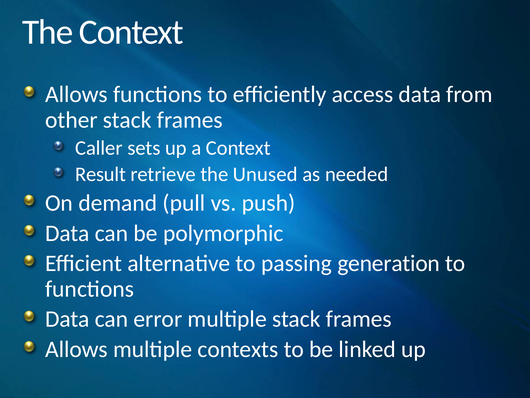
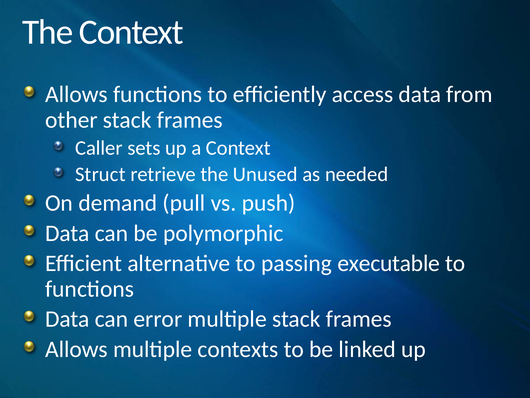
Result: Result -> Struct (100, 174)
generation: generation -> executable (389, 263)
